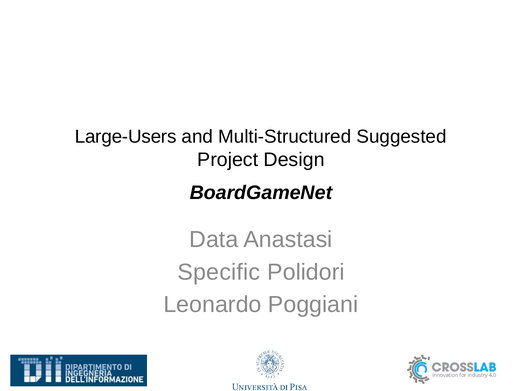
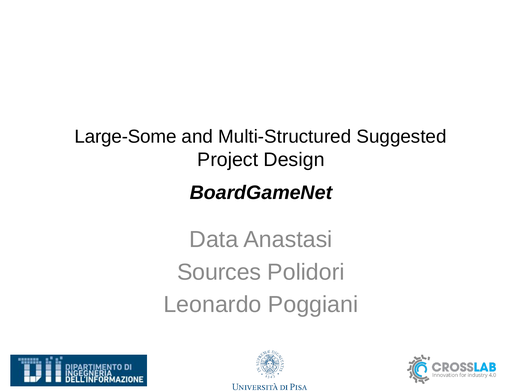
Large-Users: Large-Users -> Large-Some (126, 137)
Specific: Specific -> Sources (219, 272)
